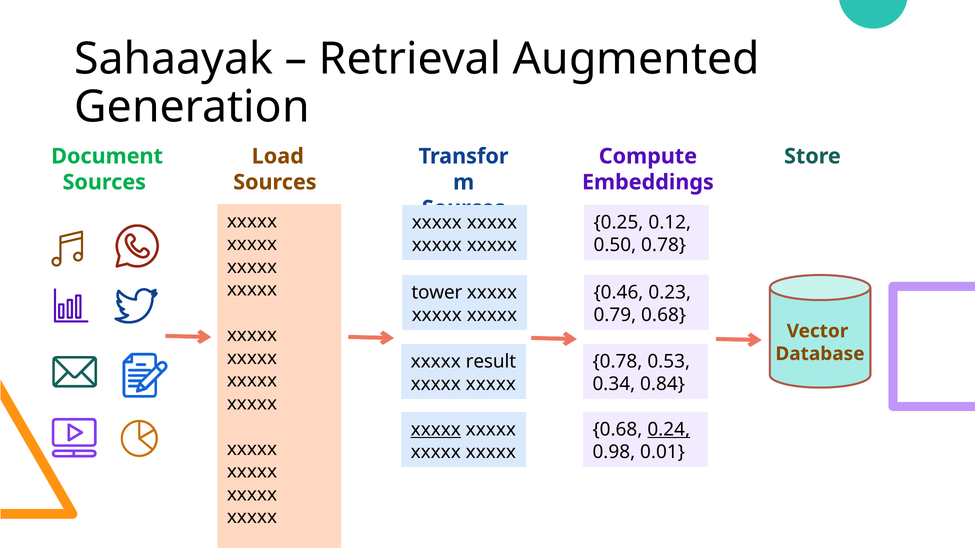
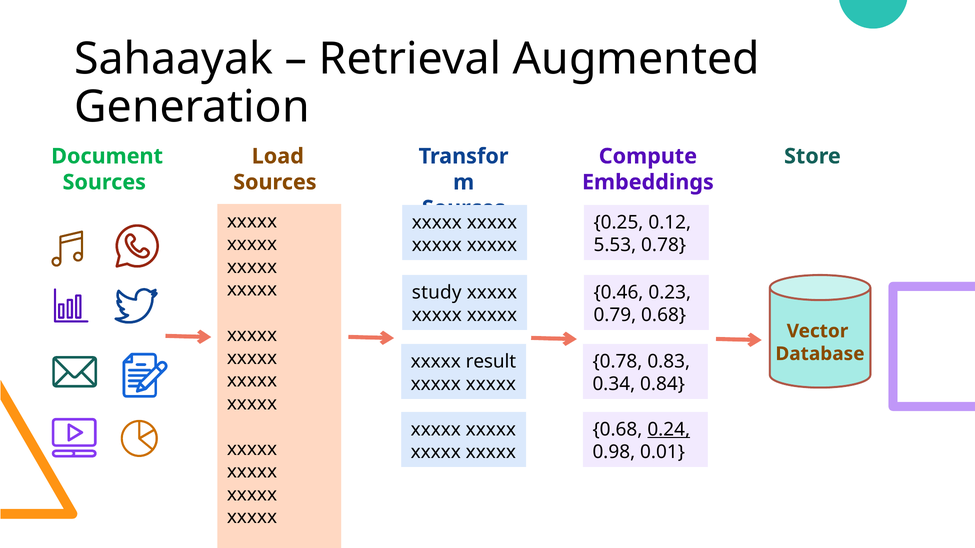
0.50: 0.50 -> 5.53 (615, 245)
tower: tower -> study (437, 293)
0.53: 0.53 -> 0.83 (669, 362)
xxxxx underline: present -> none (436, 430)
